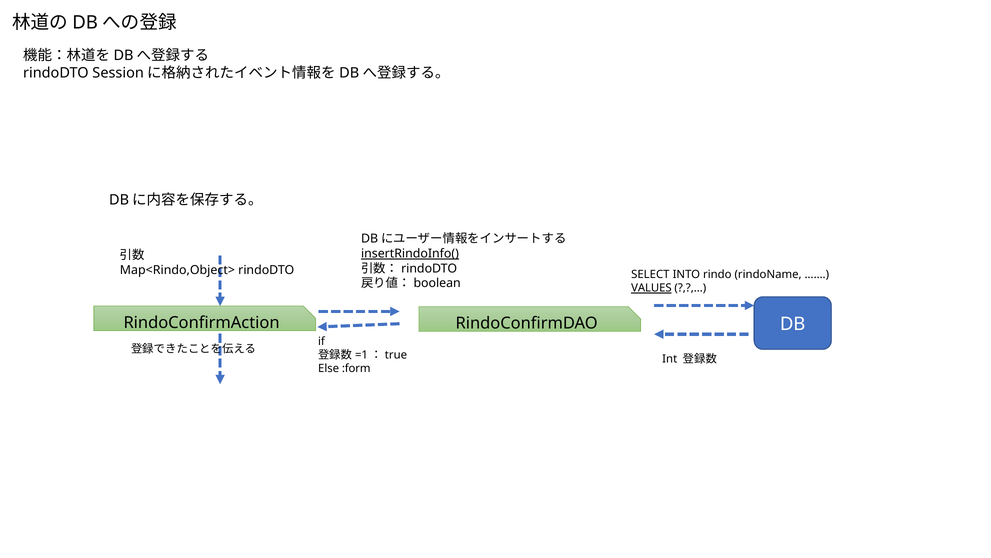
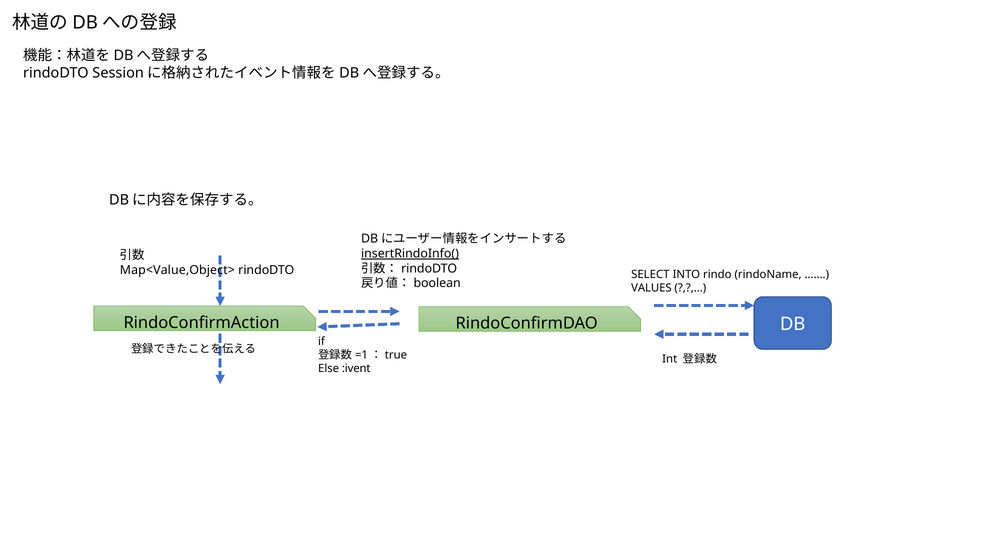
Map<Rindo,Object>: Map<Rindo,Object> -> Map<Value,Object> (177, 270)
VALUES underline: present -> none (651, 288)
:form: :form -> :ivent (356, 368)
